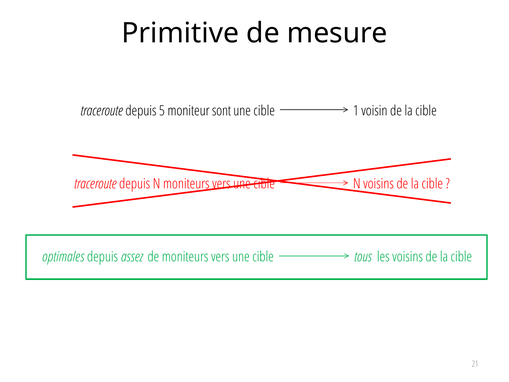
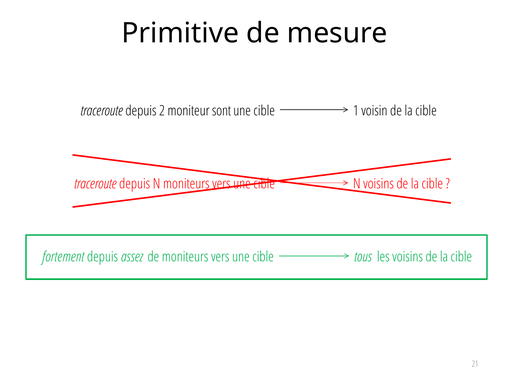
5: 5 -> 2 (162, 111)
optimales: optimales -> fortement (63, 257)
